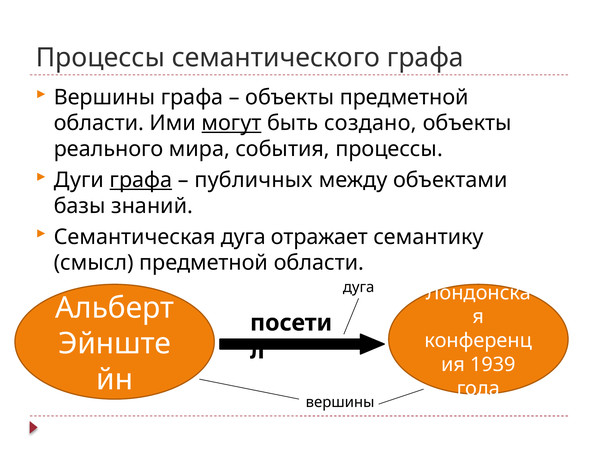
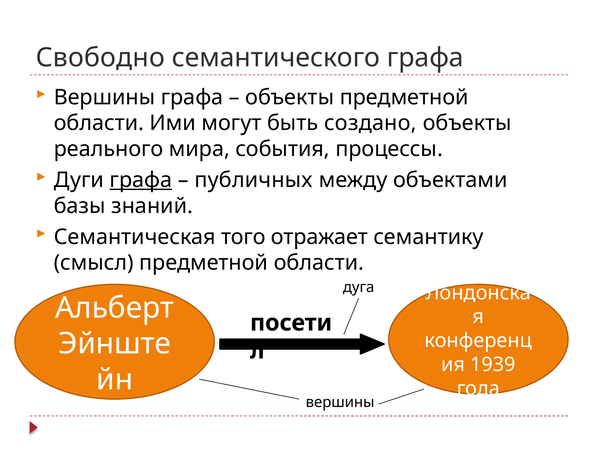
Процессы: Процессы -> Свободно (100, 58)
могут underline: present -> none (232, 123)
Семантическая дуга: дуга -> того (243, 237)
